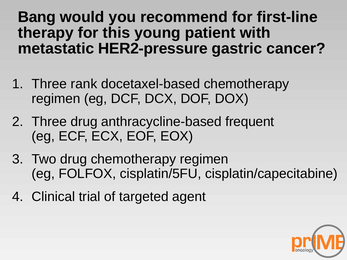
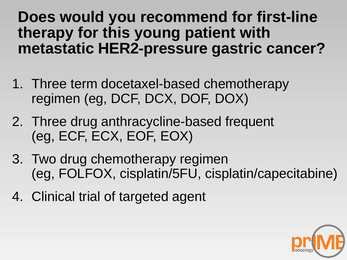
Bang: Bang -> Does (37, 17)
rank: rank -> term (84, 84)
